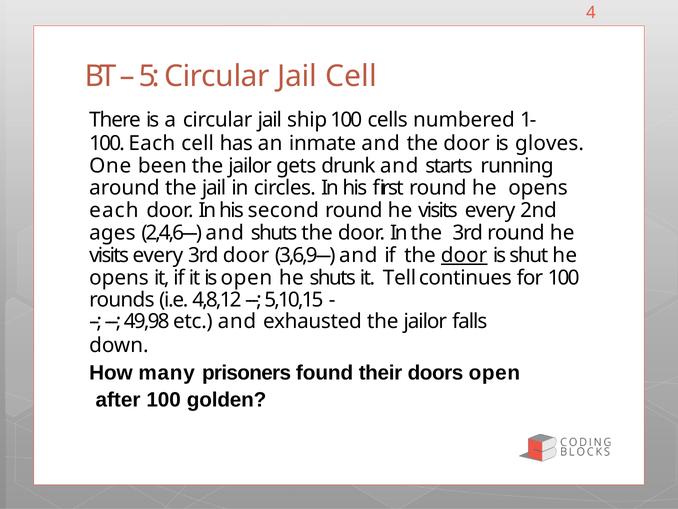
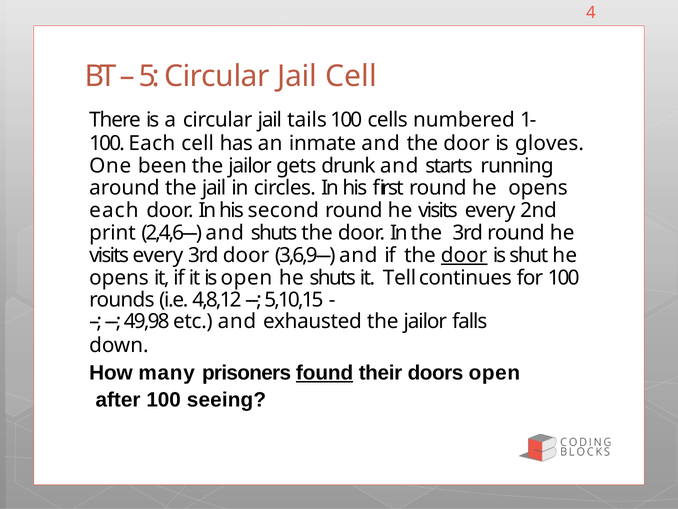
ship: ship -> tails (307, 120)
ages: ages -> print (113, 233)
found underline: none -> present (325, 372)
golden: golden -> seeing (226, 400)
